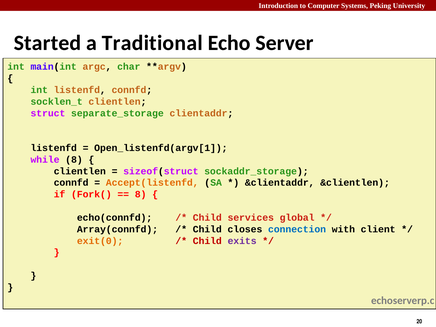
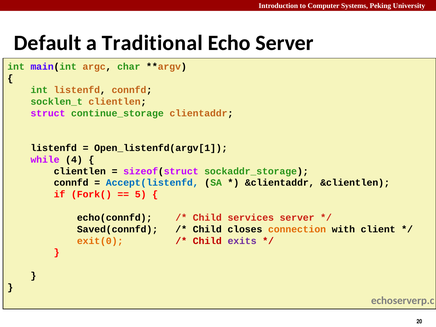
Started: Started -> Default (48, 43)
separate_storage: separate_storage -> continue_storage (117, 113)
while 8: 8 -> 4 (74, 160)
Accept(listenfd colour: orange -> blue (152, 183)
8: 8 -> 5 (141, 194)
services global: global -> server (297, 218)
Array(connfd: Array(connfd -> Saved(connfd (117, 229)
connection colour: blue -> orange (297, 229)
